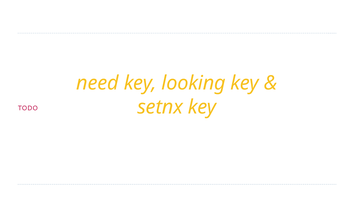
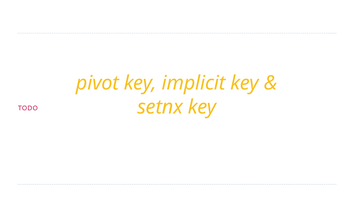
need: need -> pivot (97, 83)
looking: looking -> implicit (194, 83)
